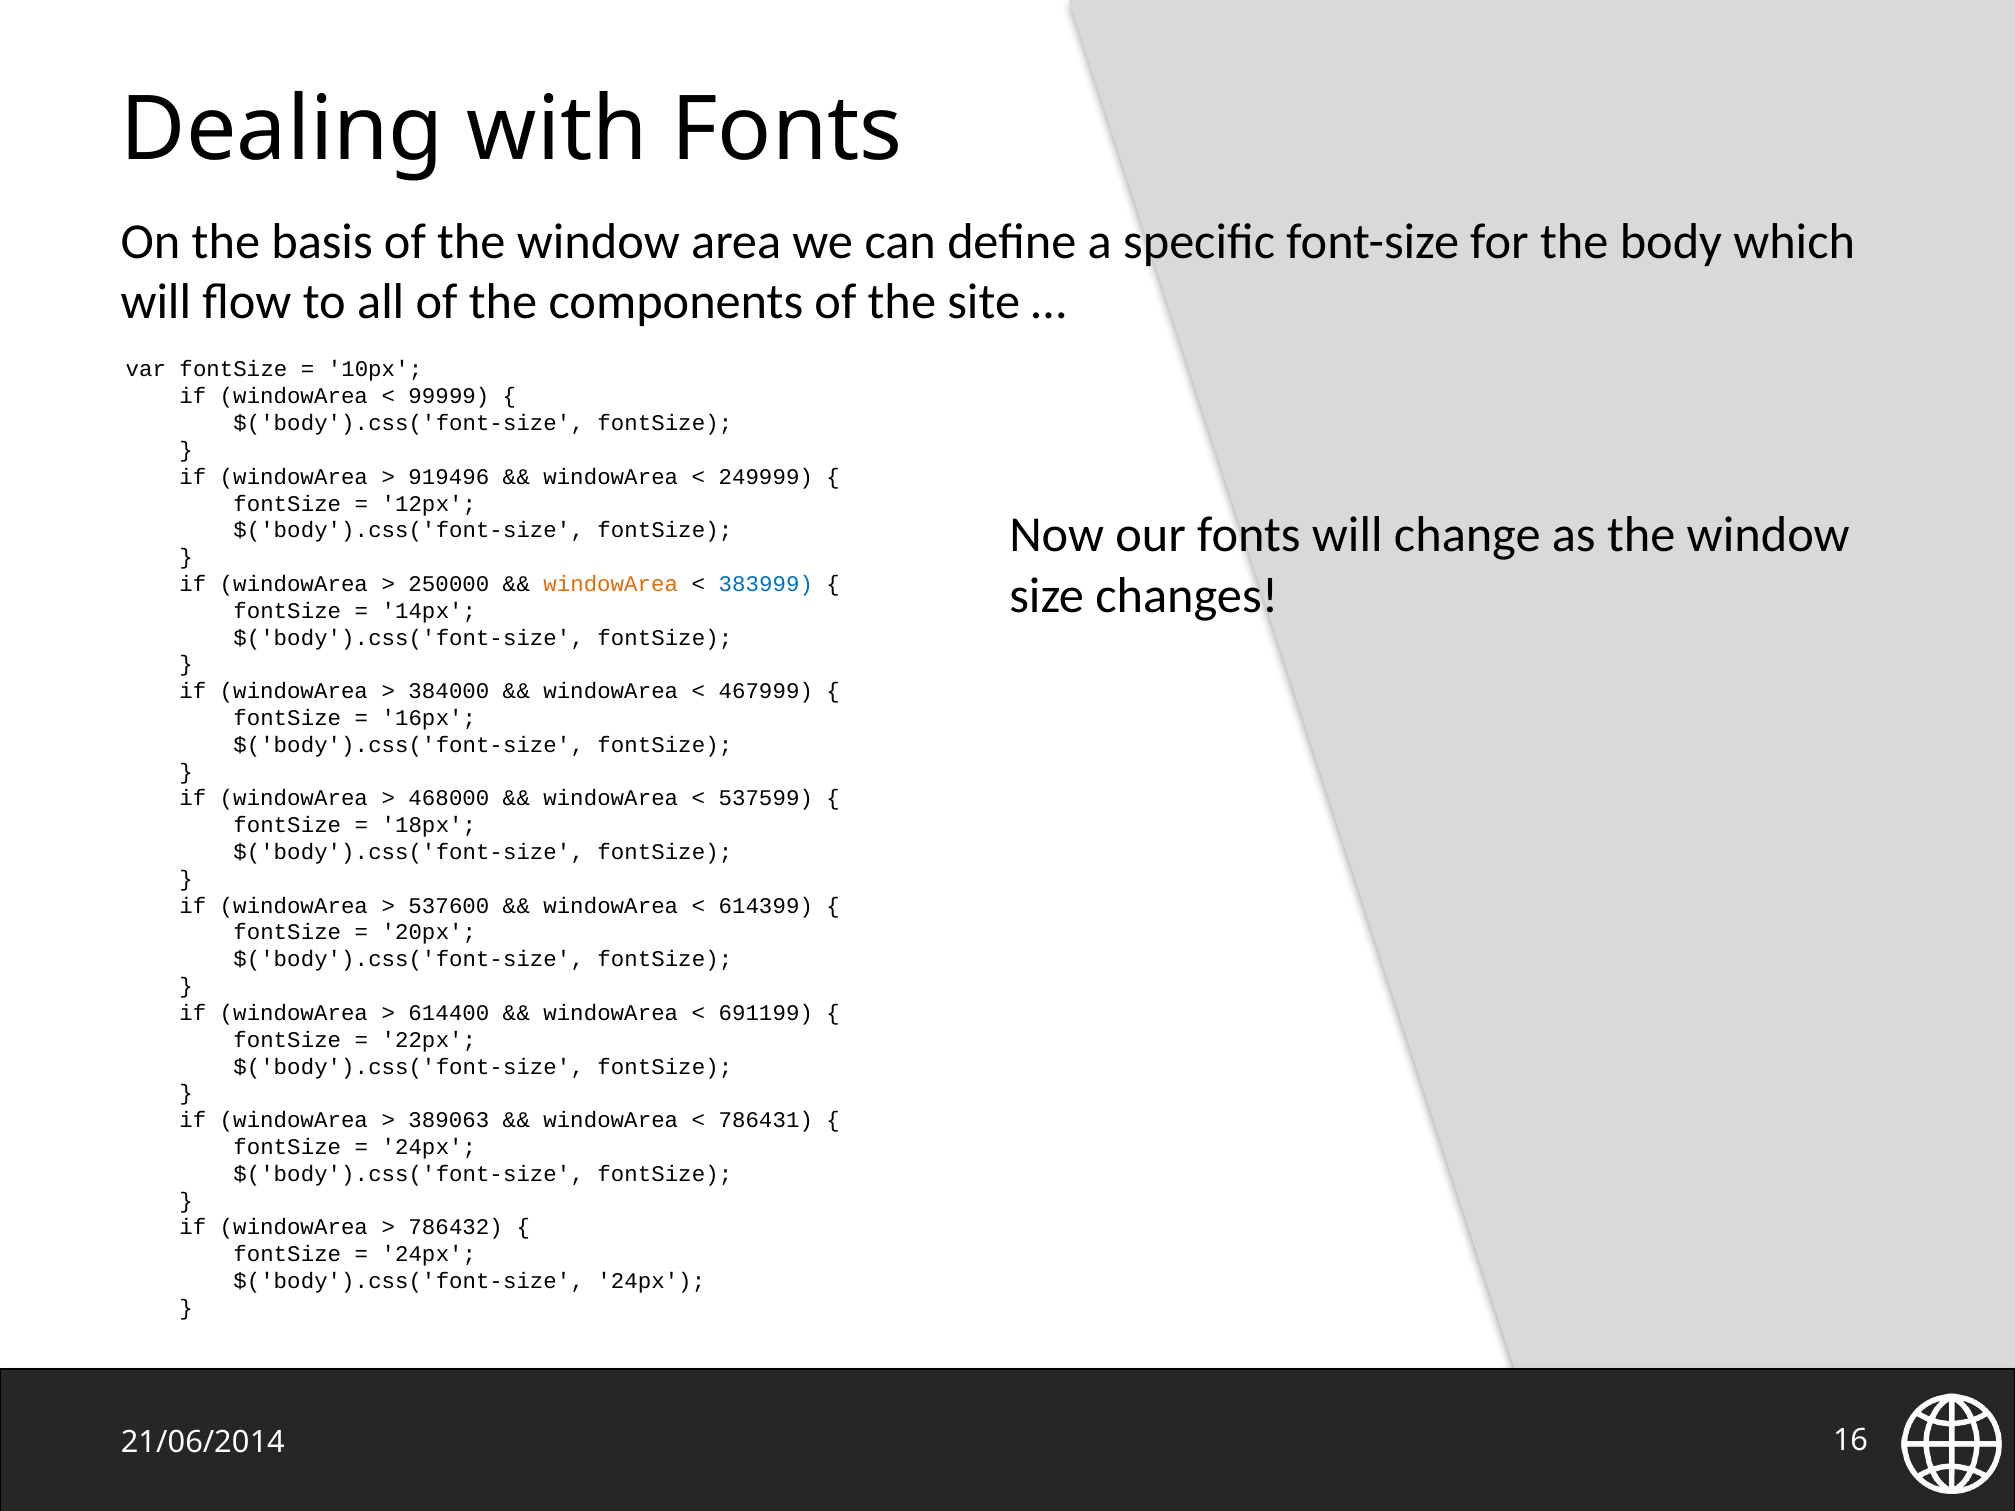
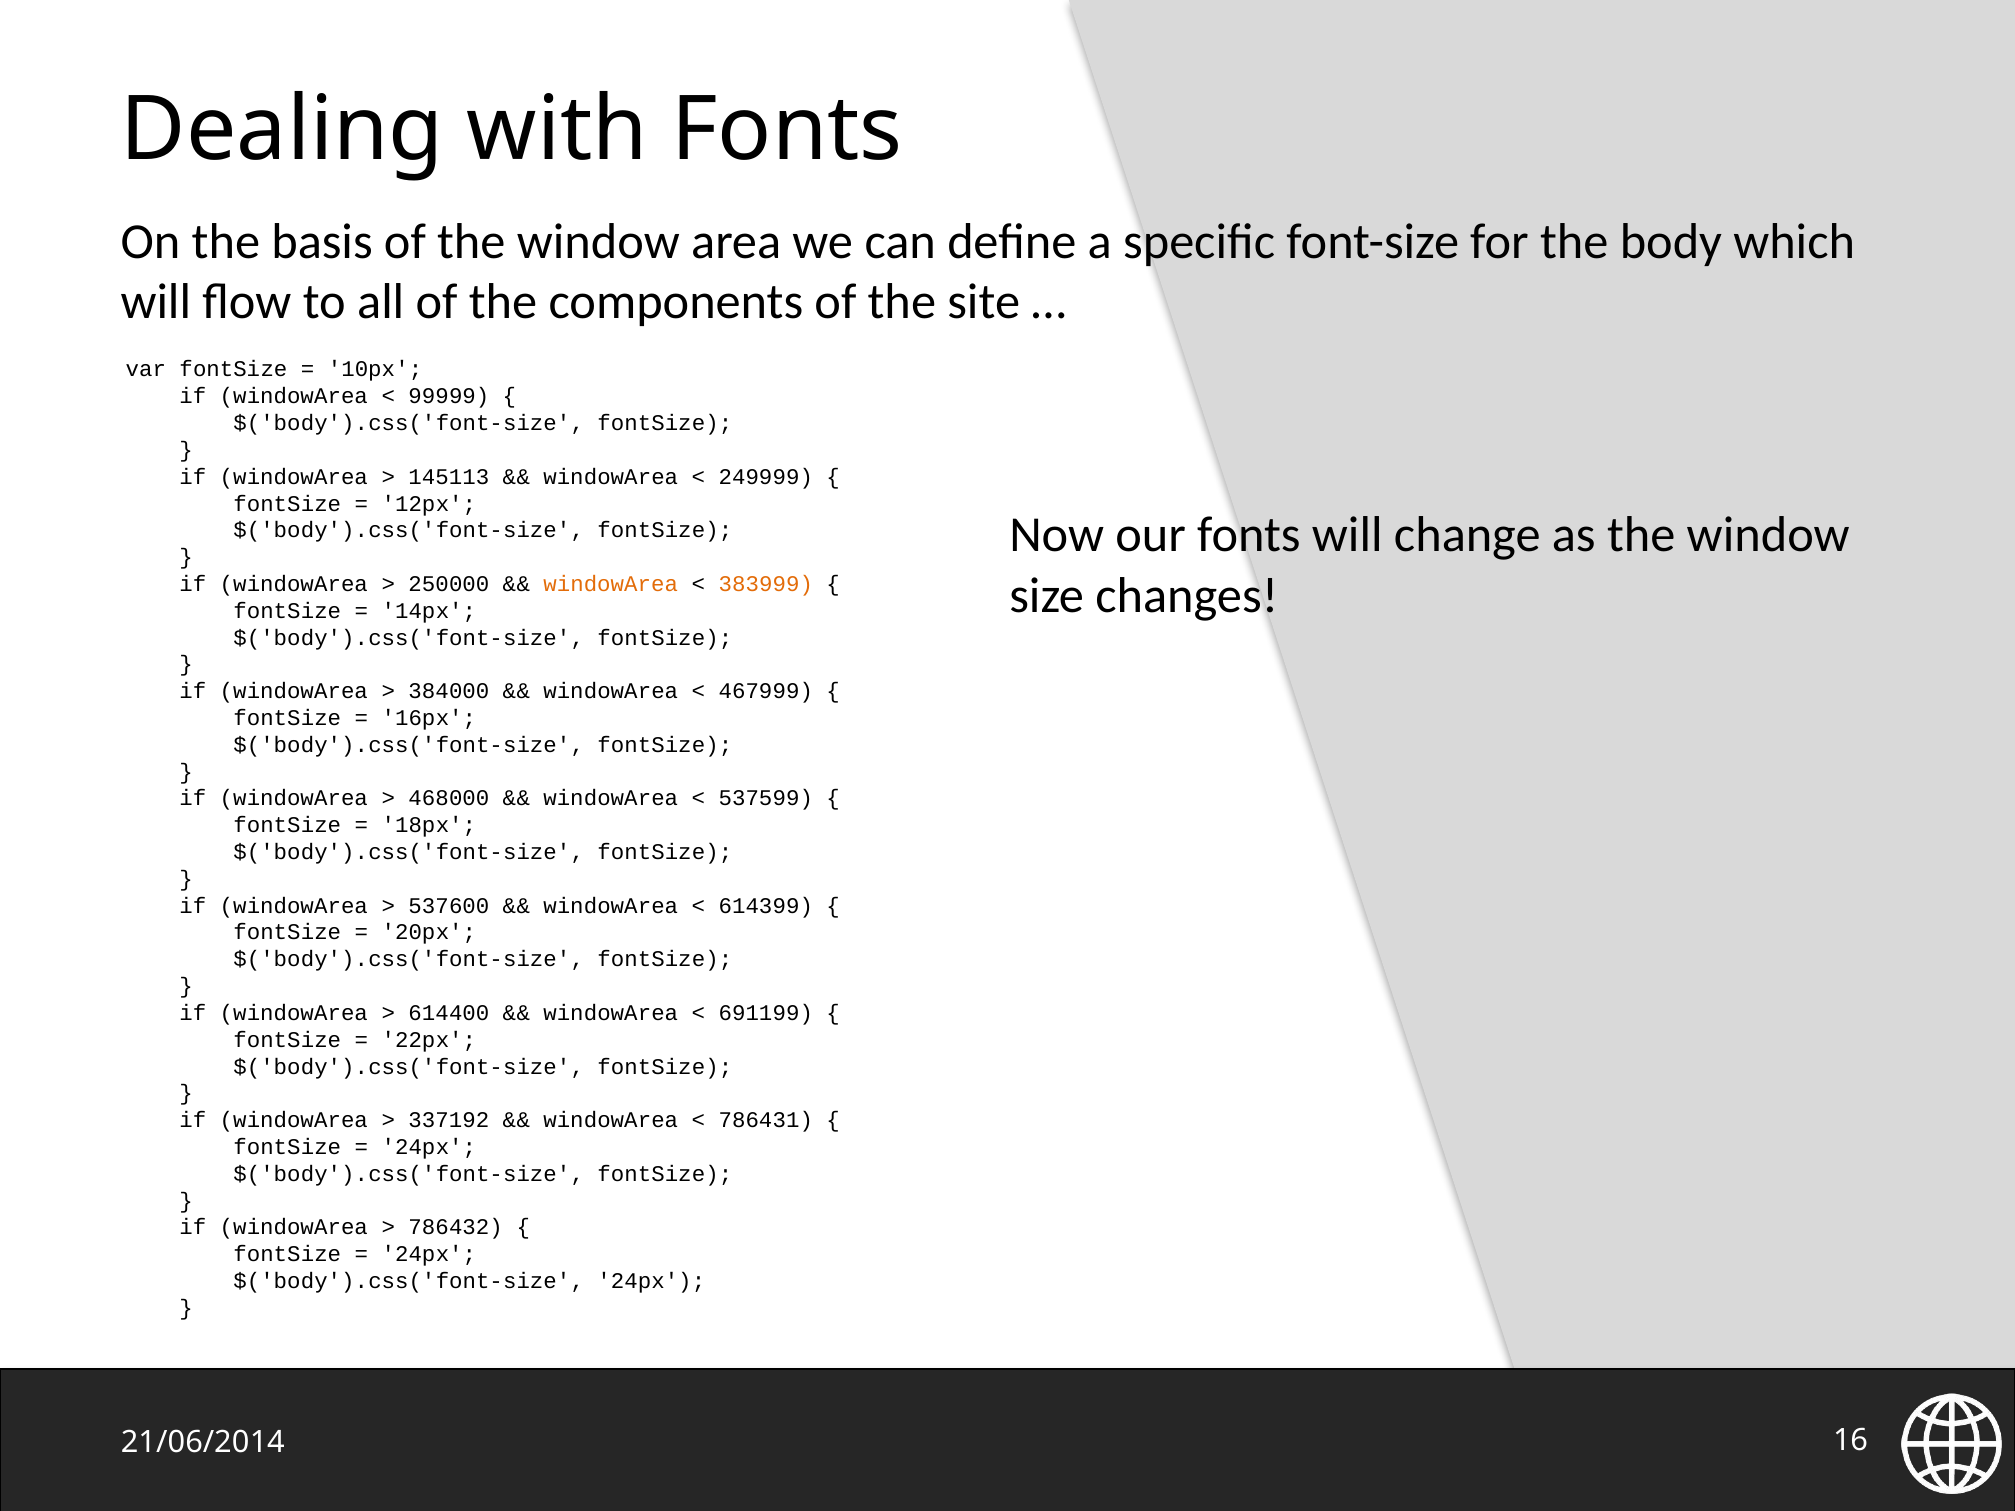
919496: 919496 -> 145113 (449, 477)
383999 colour: blue -> orange (766, 584)
389063: 389063 -> 337192 (449, 1120)
